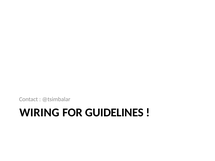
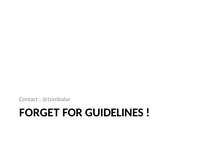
WIRING: WIRING -> FORGET (39, 113)
